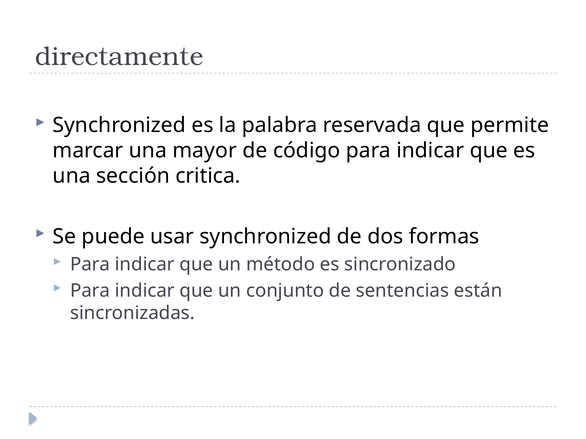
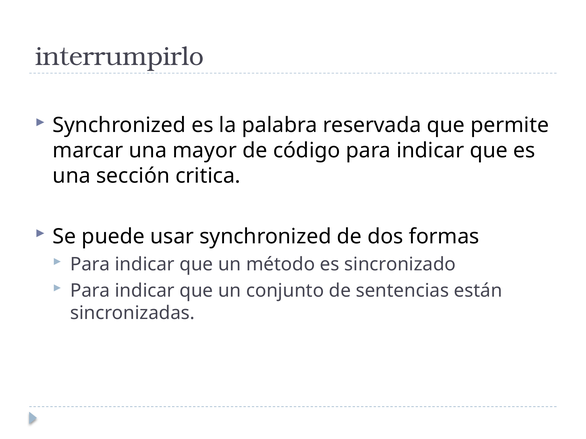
directamente: directamente -> interrumpirlo (119, 57)
